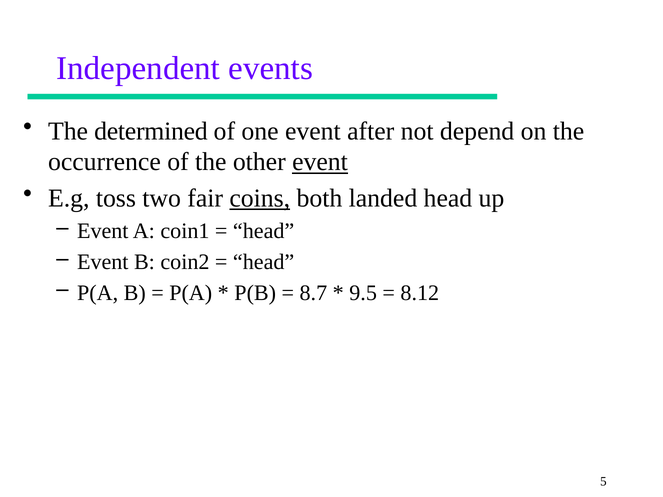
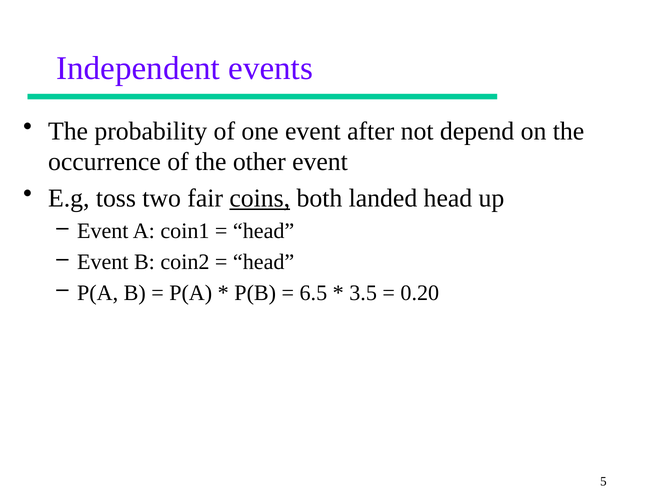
determined: determined -> probability (151, 131)
event underline: present -> none (320, 162)
8.7: 8.7 -> 6.5 (313, 293)
9.5: 9.5 -> 3.5 (363, 293)
8.12: 8.12 -> 0.20 (420, 293)
